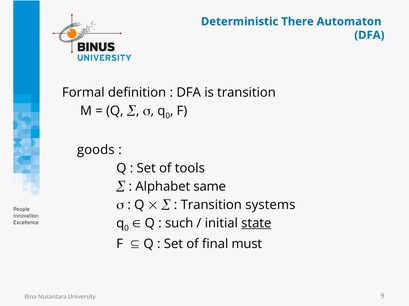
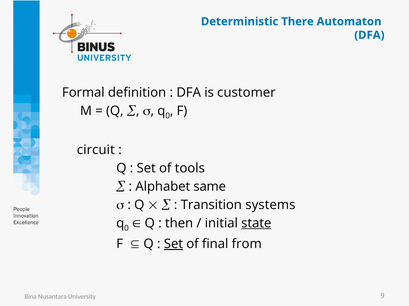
is transition: transition -> customer (246, 93)
goods: goods -> circuit (96, 150)
such: such -> then (179, 224)
Set underline: none -> present (173, 245)
must: must -> from (247, 245)
